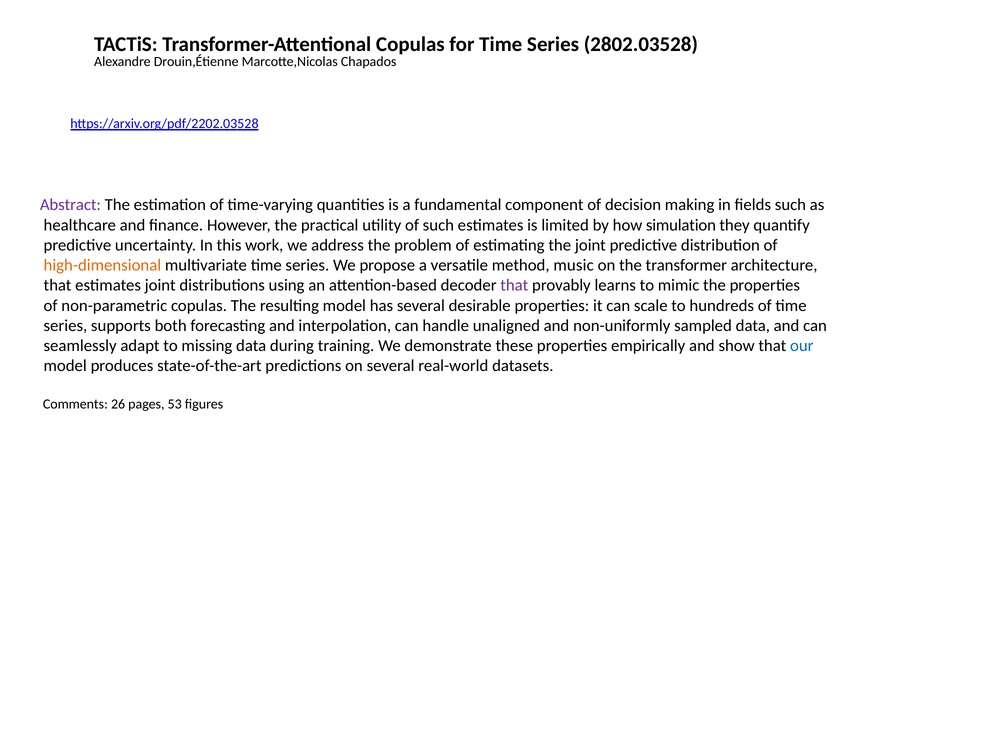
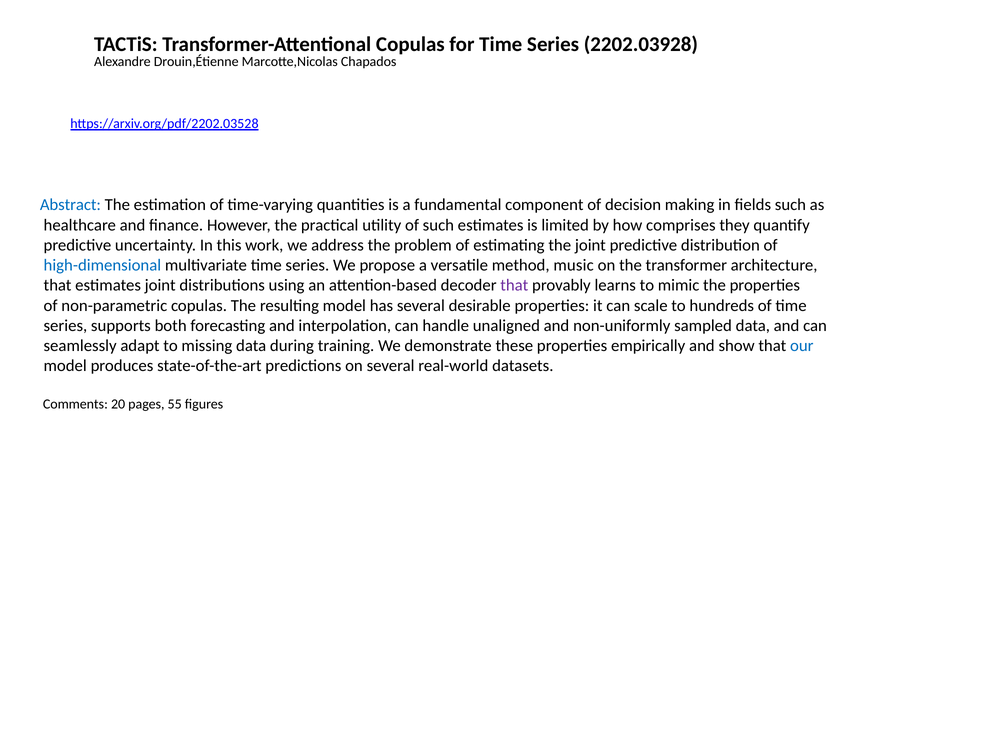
2802.03528: 2802.03528 -> 2202.03928 (641, 44)
Abstract colour: purple -> blue (70, 205)
simulation: simulation -> comprises (681, 225)
high-dimensional colour: orange -> blue (102, 265)
26: 26 -> 20 (118, 404)
53: 53 -> 55 (175, 404)
